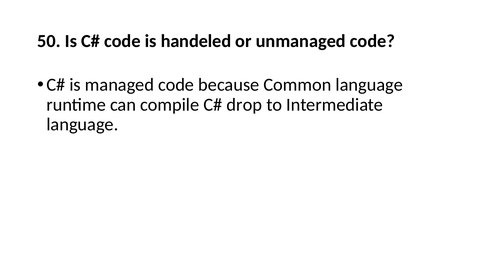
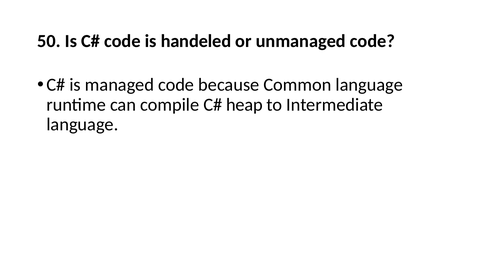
drop: drop -> heap (244, 105)
